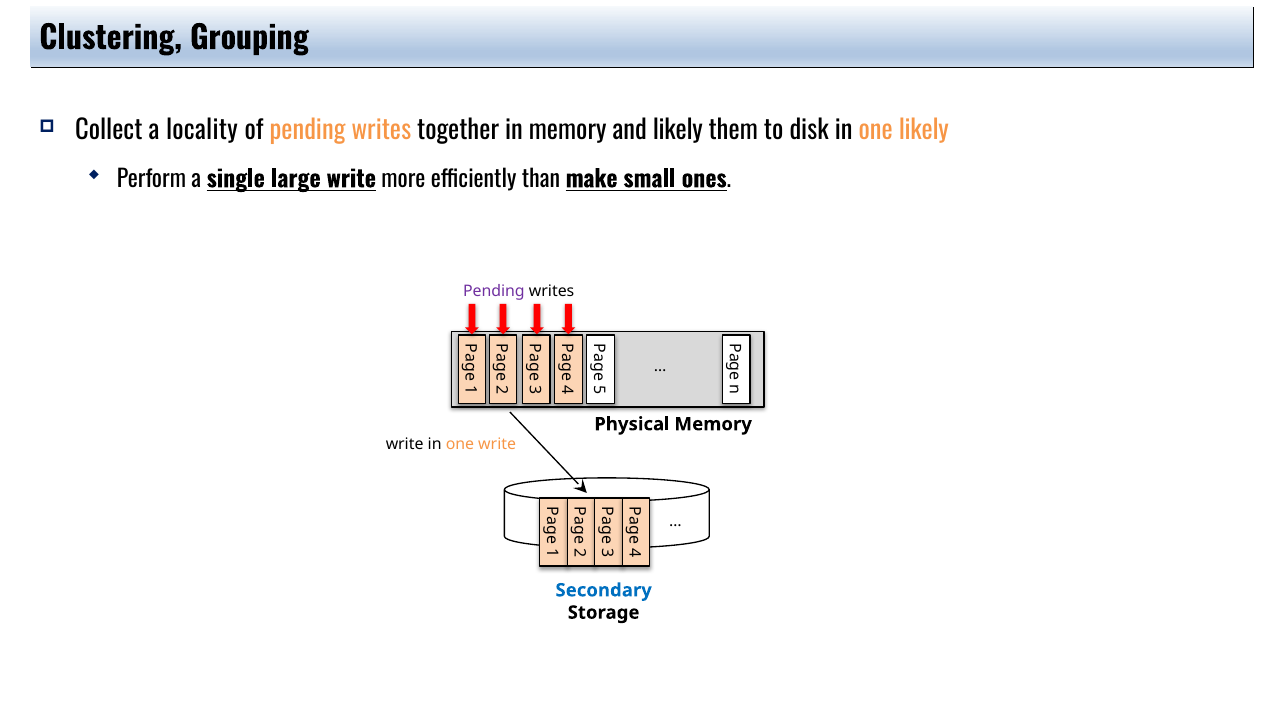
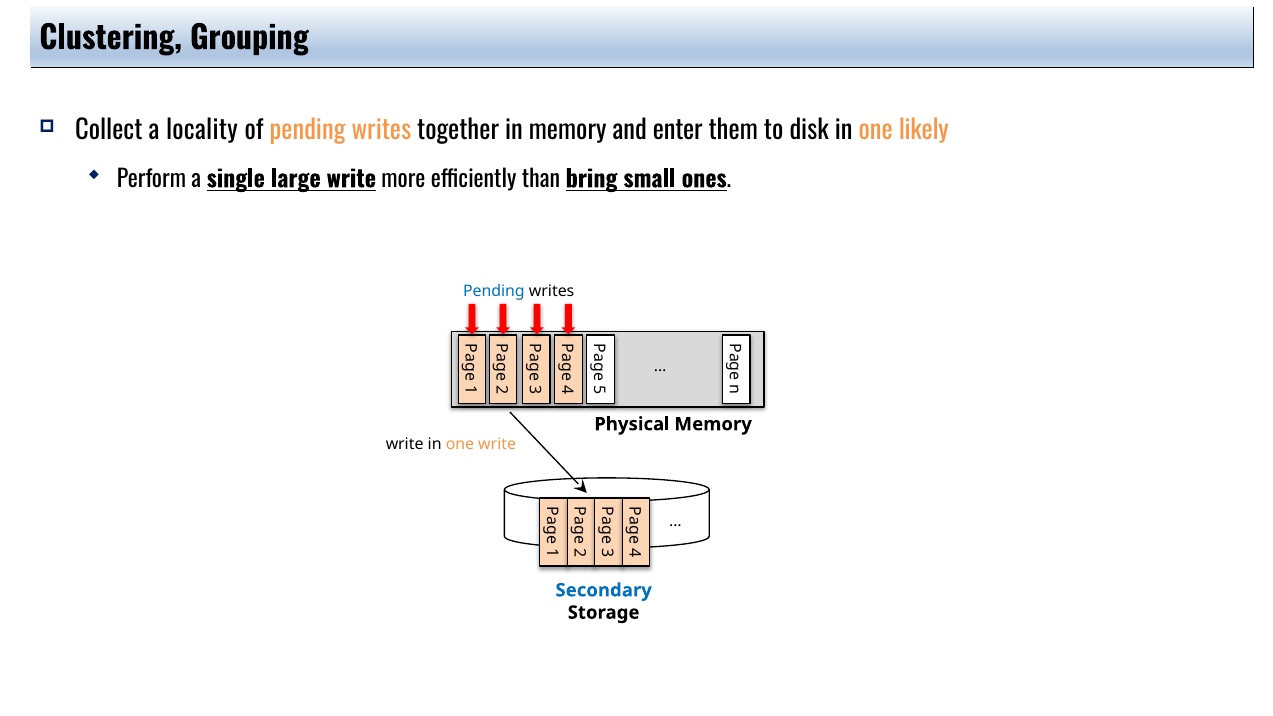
and likely: likely -> enter (678, 130)
make: make -> bring (592, 180)
Pending colour: purple -> blue (494, 291)
